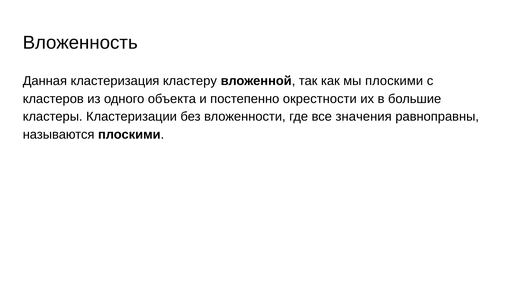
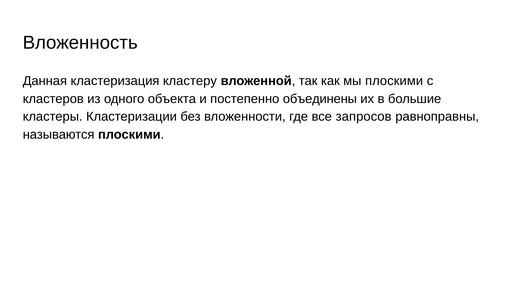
окрестности: окрестности -> объединены (320, 99)
значения: значения -> запросов (364, 117)
